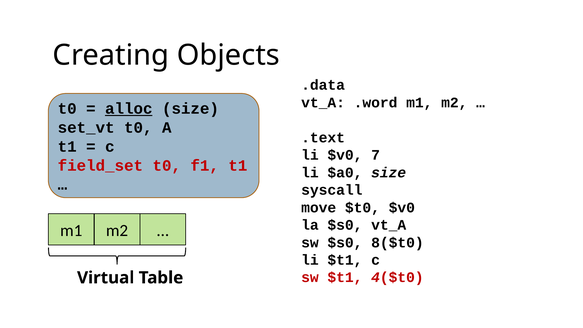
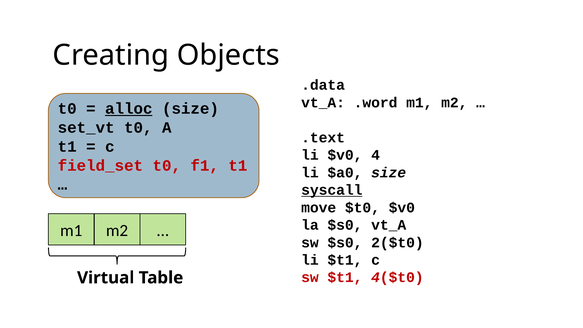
7: 7 -> 4 (376, 155)
syscall underline: none -> present (332, 190)
8($t0: 8($t0 -> 2($t0 (397, 242)
